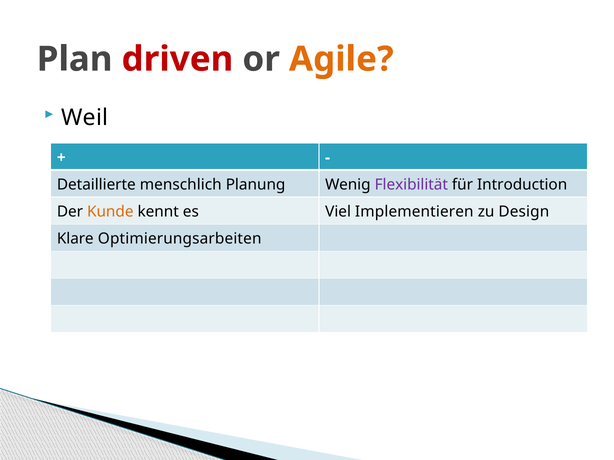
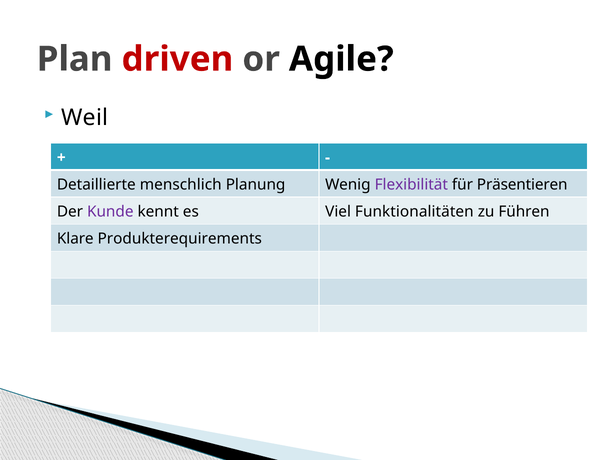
Agile colour: orange -> black (341, 59)
Introduction: Introduction -> Präsentieren (522, 185)
Kunde colour: orange -> purple (110, 212)
Implementieren: Implementieren -> Funktionalitäten (414, 212)
Design: Design -> Führen (524, 212)
Optimierungsarbeiten: Optimierungsarbeiten -> Produkterequirements (180, 239)
